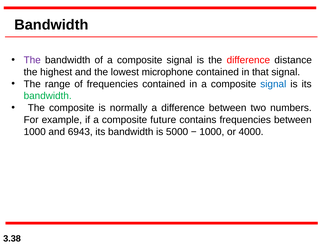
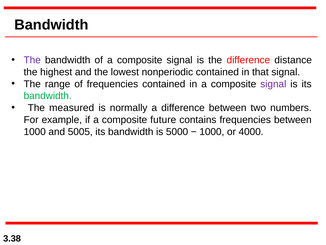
microphone: microphone -> nonperiodic (167, 72)
signal colour: blue -> purple (273, 84)
The composite: composite -> measured (72, 108)
6943: 6943 -> 5005 (80, 132)
